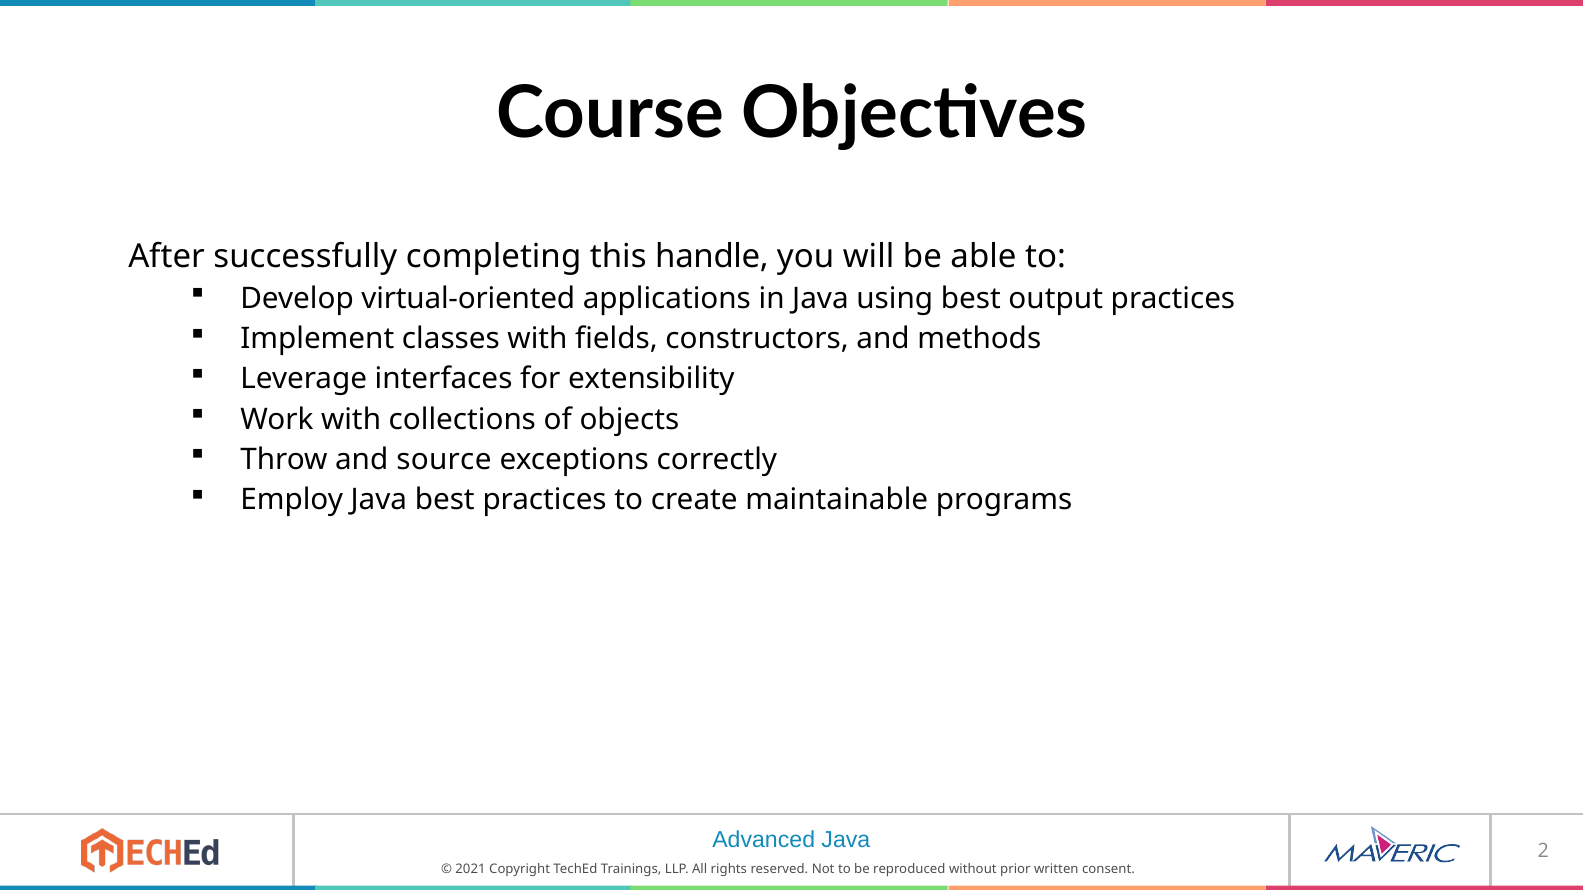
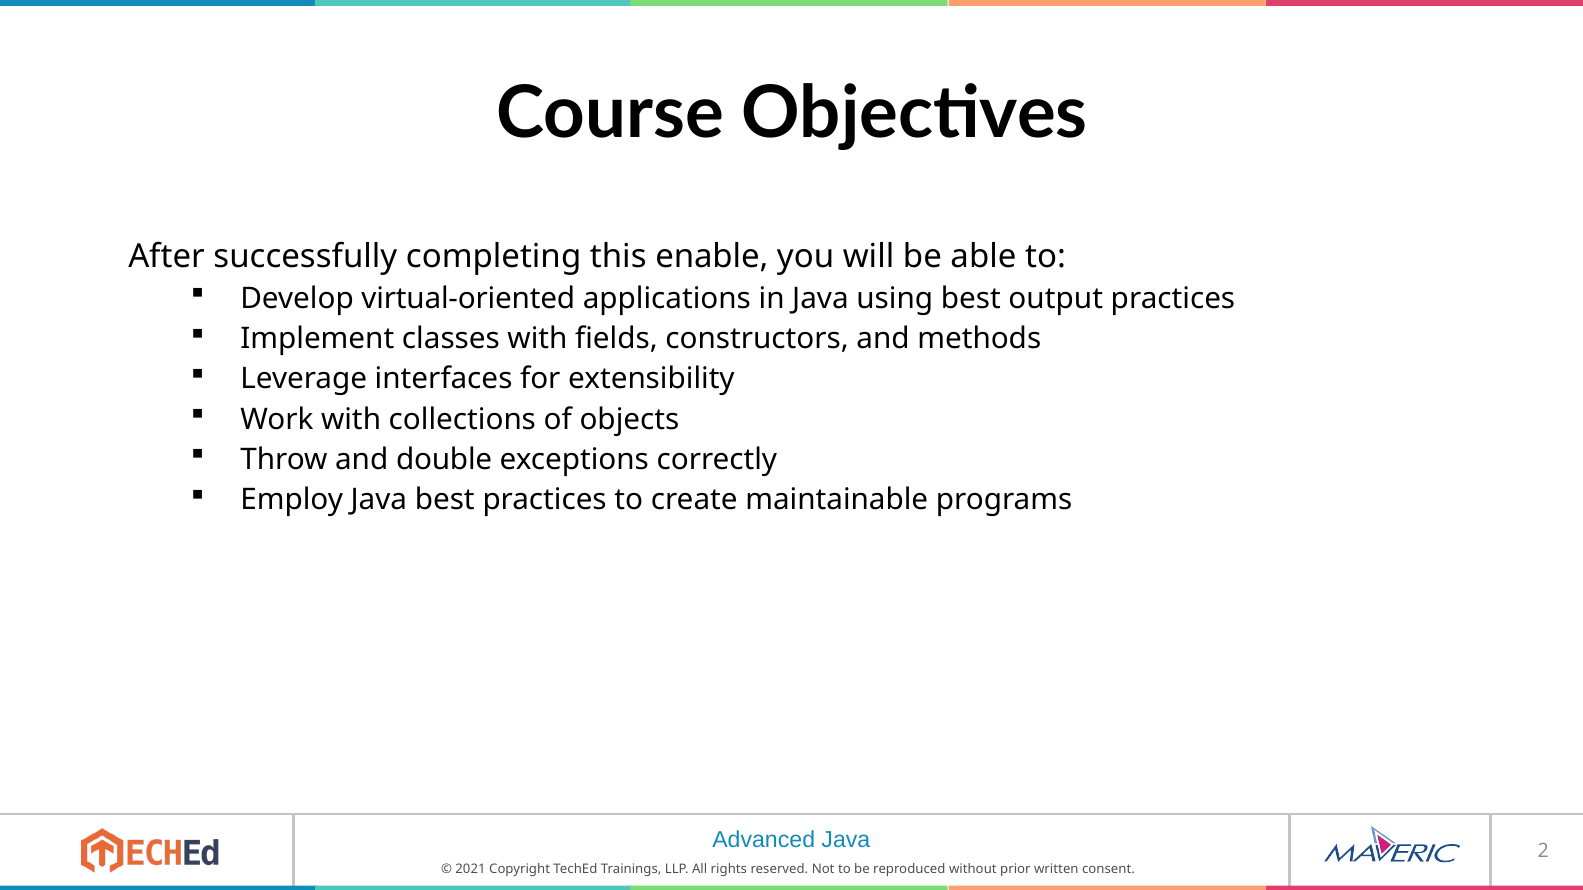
handle: handle -> enable (712, 257)
source: source -> double (444, 460)
